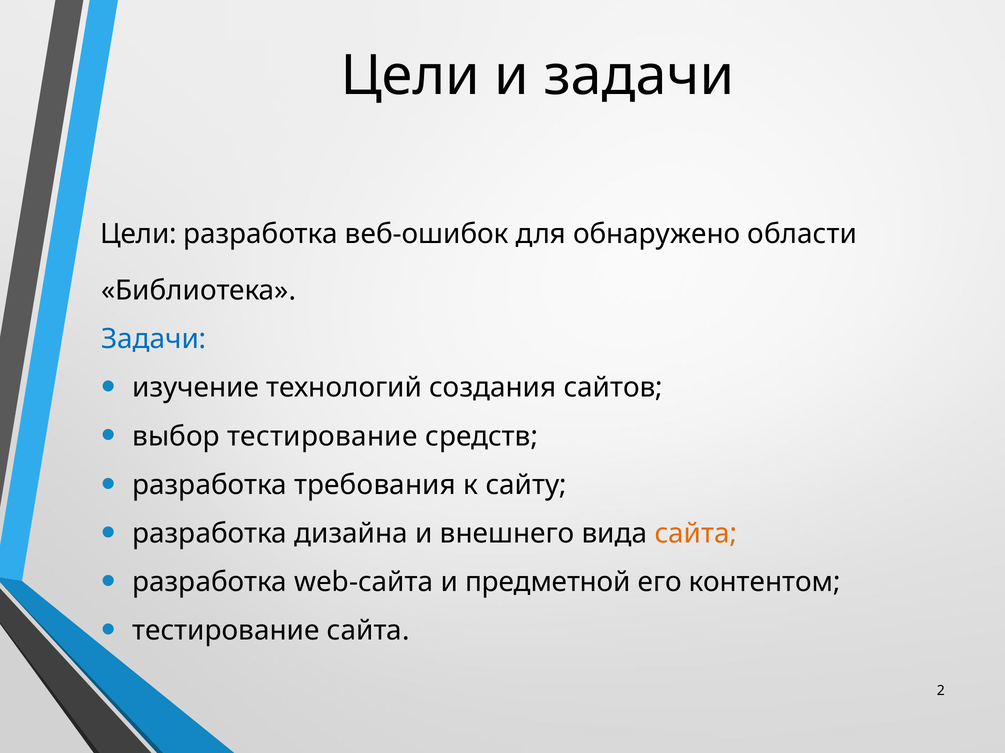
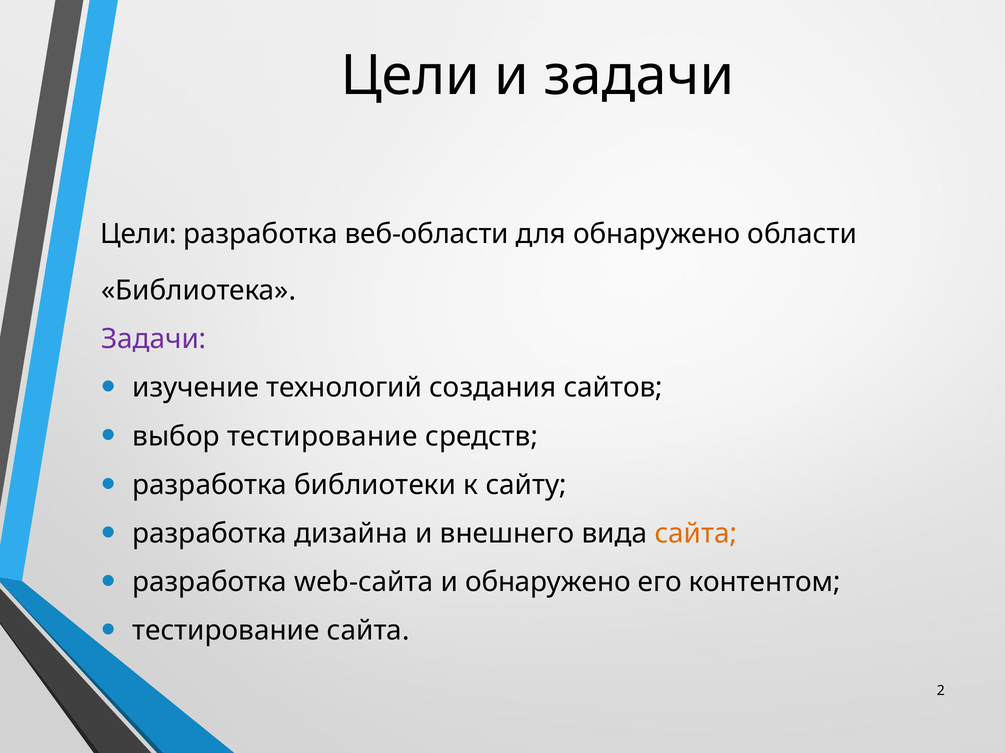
веб-ошибок: веб-ошибок -> веб-области (427, 234)
Задачи colour: blue -> purple (154, 340)
требования: требования -> библиотеки (375, 485)
и предметной: предметной -> обнаружено (548, 583)
